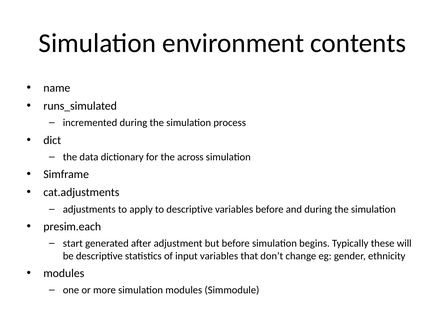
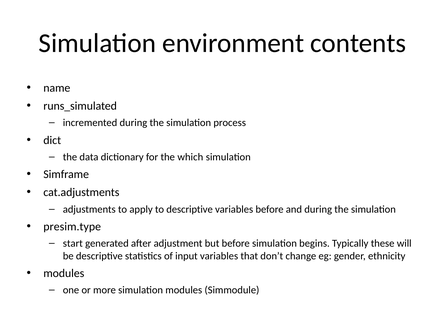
across: across -> which (190, 157)
presim.each: presim.each -> presim.type (72, 226)
